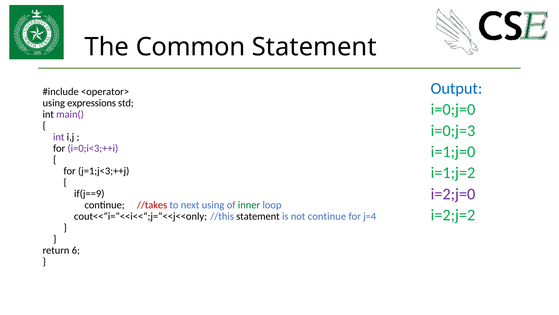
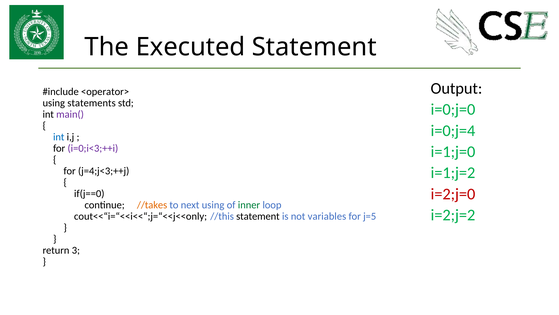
Common: Common -> Executed (190, 47)
Output colour: blue -> black (456, 88)
expressions: expressions -> statements (92, 103)
i=0;j=3: i=0;j=3 -> i=0;j=4 (453, 130)
int colour: purple -> blue (59, 137)
j=1;j<3;++j: j=1;j<3;++j -> j=4;j<3;++j (104, 171)
i=2;j=0 colour: purple -> red (453, 194)
if(j==9: if(j==9 -> if(j==0 (89, 193)
//takes colour: red -> orange (152, 205)
not continue: continue -> variables (327, 216)
j=4: j=4 -> j=5 (370, 216)
6: 6 -> 3 (76, 250)
